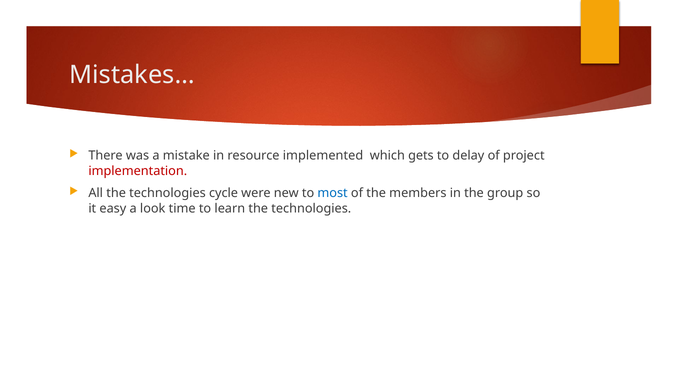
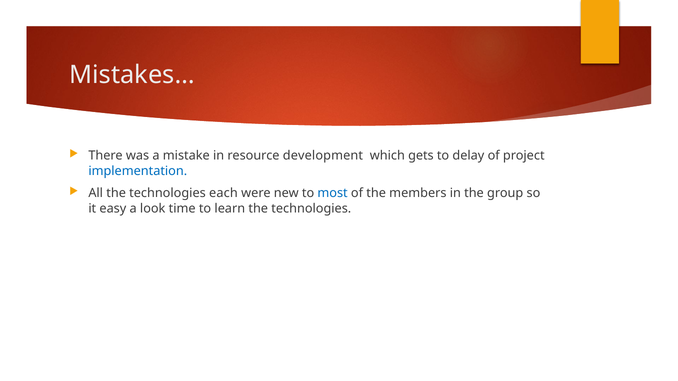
implemented: implemented -> development (323, 156)
implementation colour: red -> blue (138, 171)
cycle: cycle -> each (223, 193)
